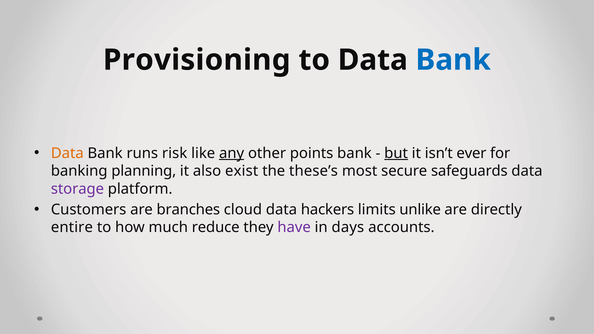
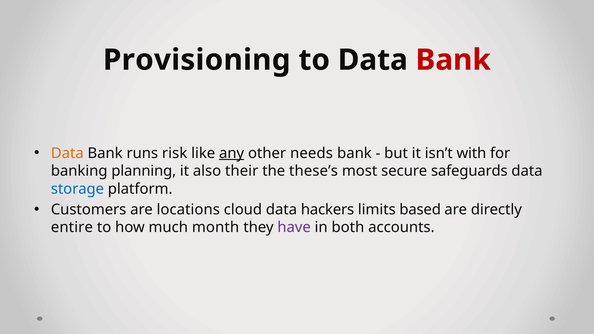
Bank colour: blue -> red (453, 60)
points: points -> needs (312, 153)
but underline: present -> none (396, 153)
ever: ever -> with (471, 153)
exist: exist -> their (242, 171)
storage colour: purple -> blue (77, 189)
branches: branches -> locations (188, 210)
unlike: unlike -> based (420, 210)
reduce: reduce -> month (216, 227)
days: days -> both (348, 227)
